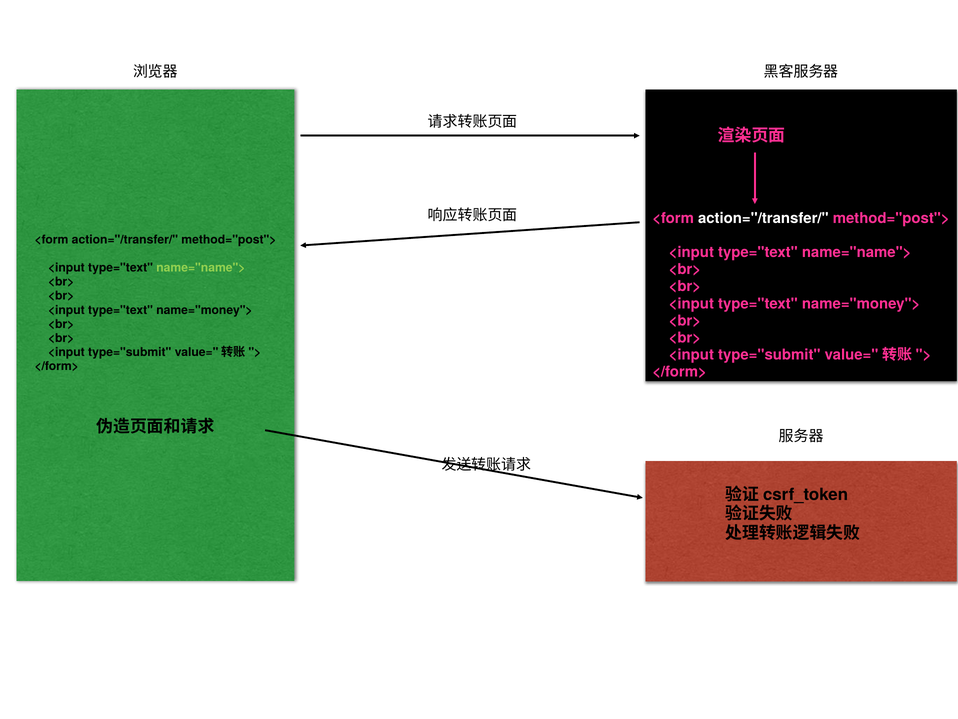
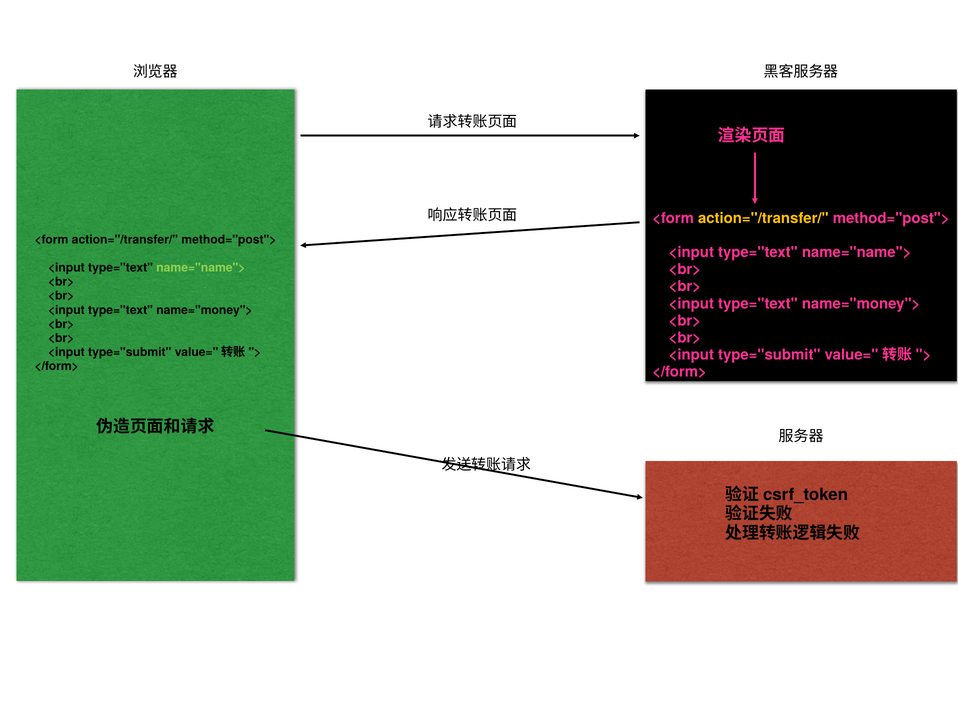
action="/transfer/ colour: white -> yellow (763, 218)
